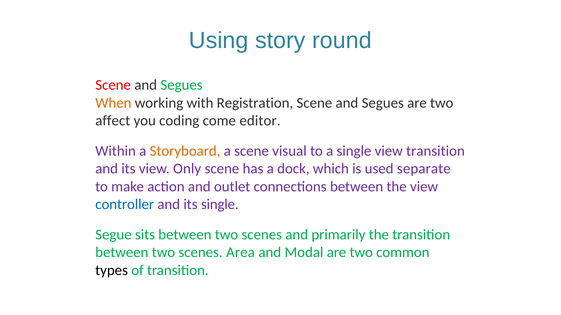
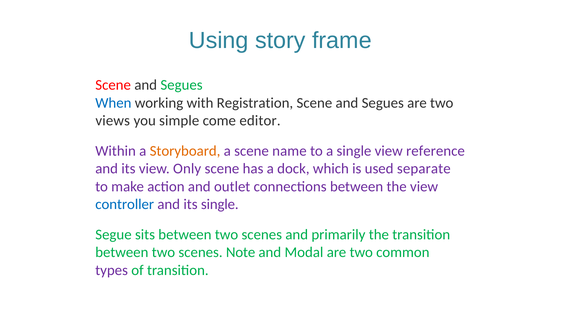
round: round -> frame (342, 41)
When colour: orange -> blue (113, 103)
affect: affect -> views (113, 121)
coding: coding -> simple (179, 121)
visual: visual -> name (289, 151)
view transition: transition -> reference (435, 151)
Area: Area -> Note (241, 253)
types colour: black -> purple (112, 271)
